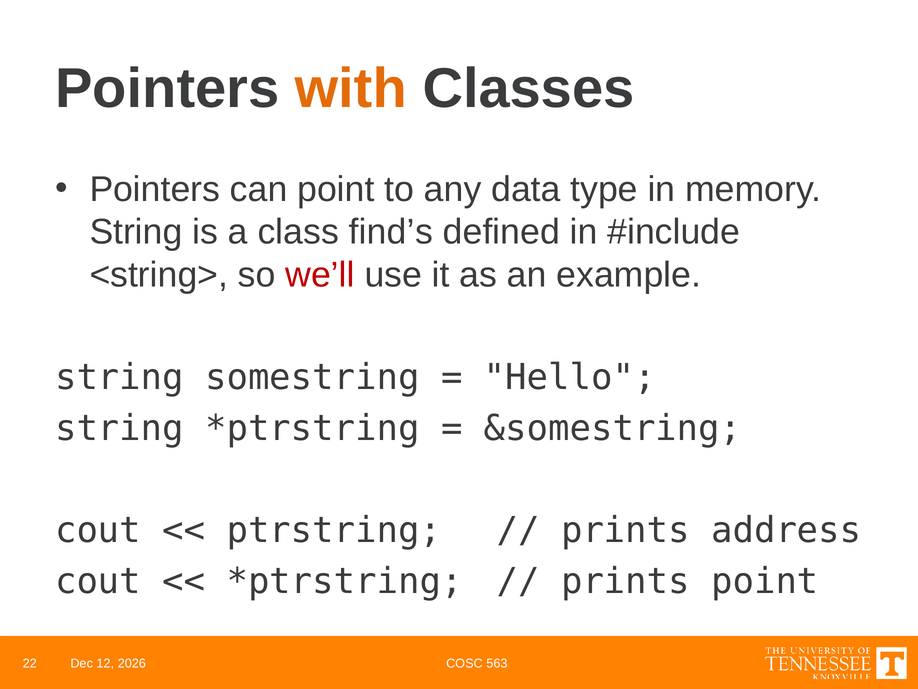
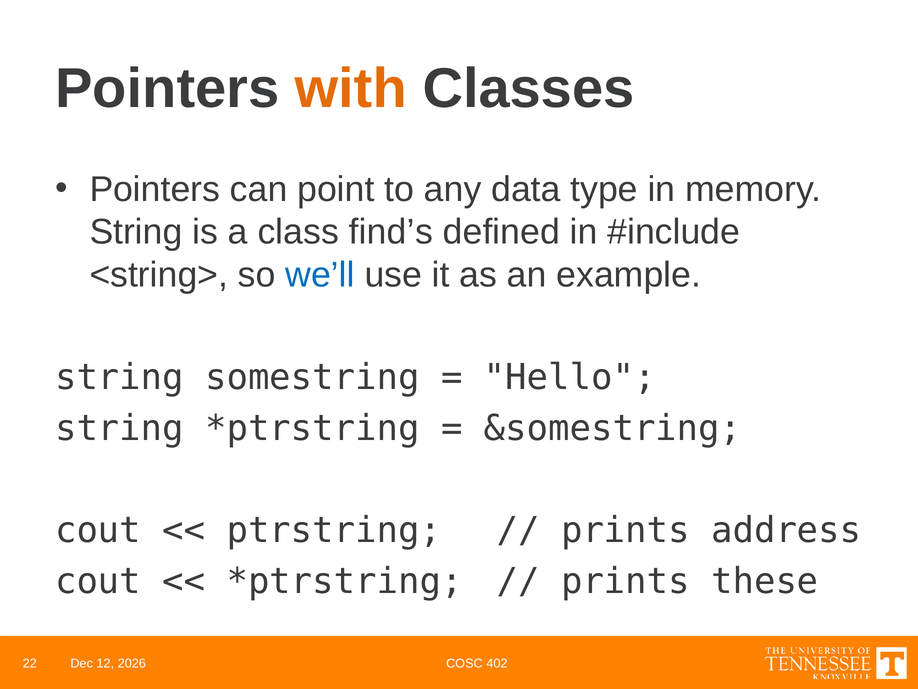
we’ll colour: red -> blue (320, 275)
prints point: point -> these (765, 581)
563: 563 -> 402 (497, 663)
